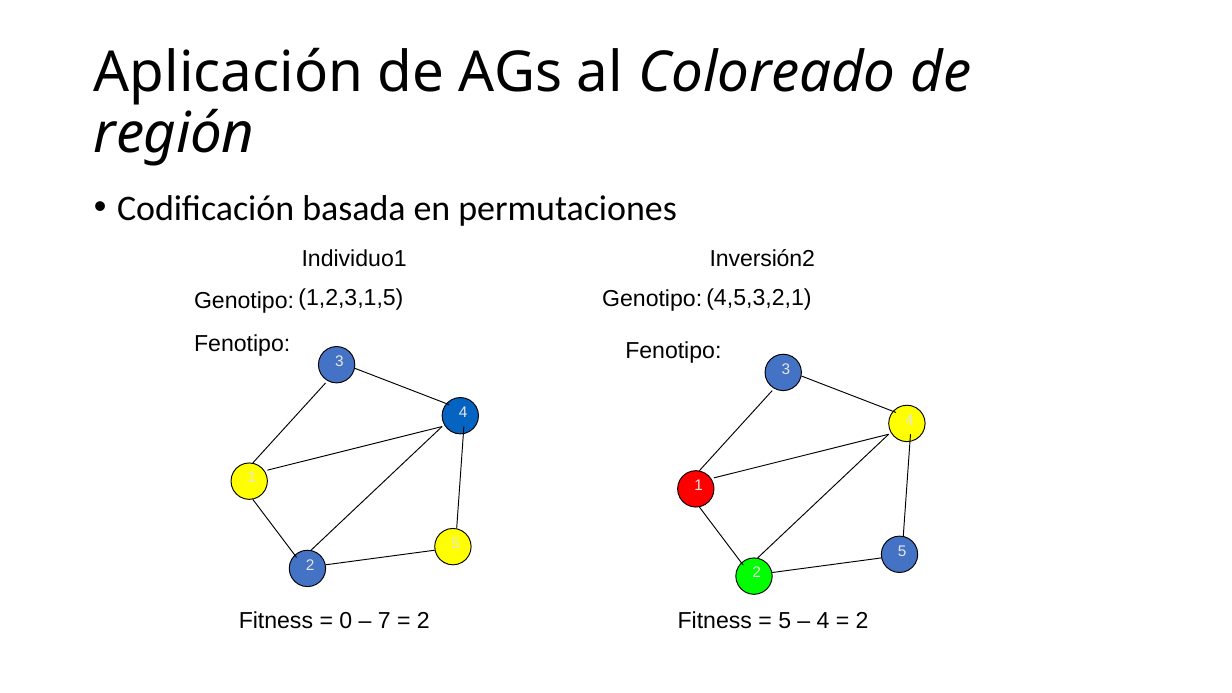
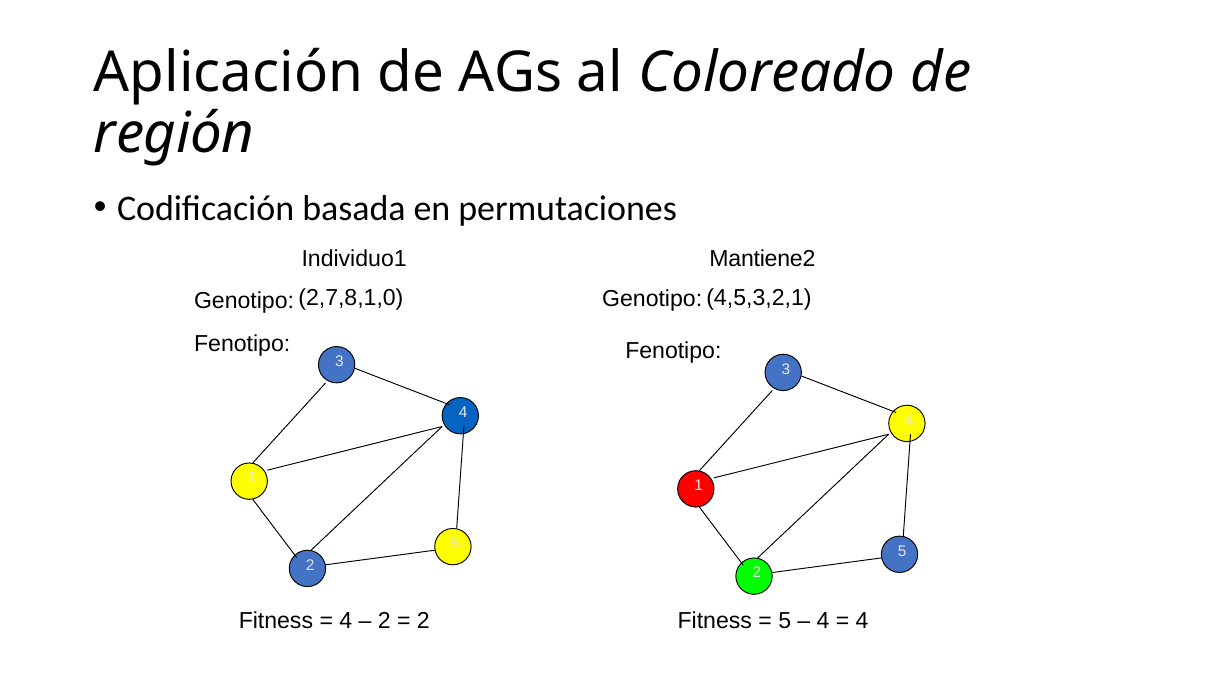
Inversión2: Inversión2 -> Mantiene2 (762, 259)
1,2,3,1,5: 1,2,3,1,5 -> 2,7,8,1,0 (351, 298)
0: 0 -> 4 (346, 621)
7: 7 -> 2 (384, 621)
2: 2 -> 4 (862, 621)
